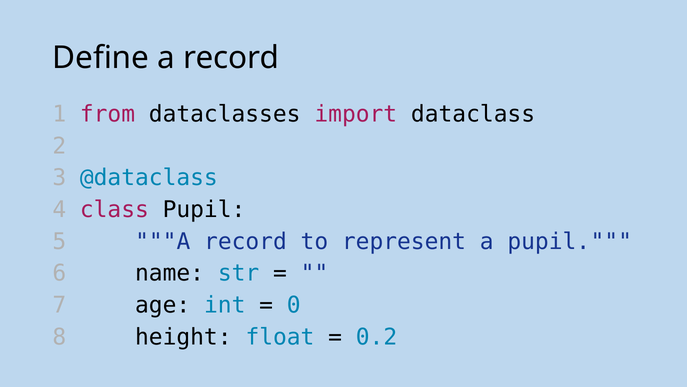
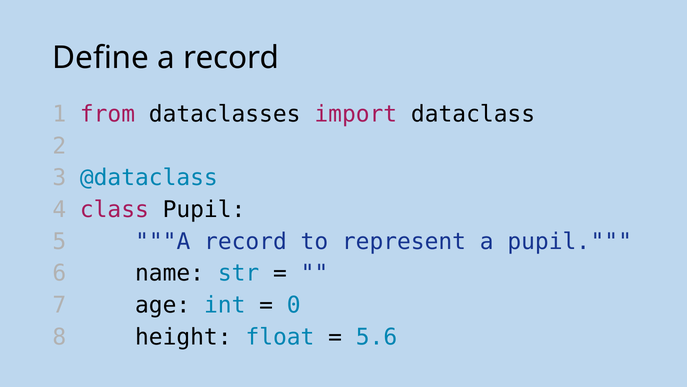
0.2: 0.2 -> 5.6 (377, 336)
